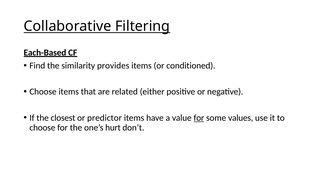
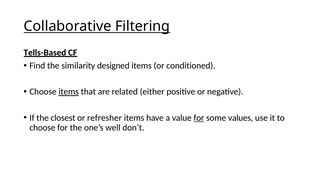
Each-Based: Each-Based -> Tells-Based (45, 52)
provides: provides -> designed (113, 65)
items underline: none -> present (69, 91)
predictor: predictor -> refresher (105, 117)
hurt: hurt -> well (113, 127)
